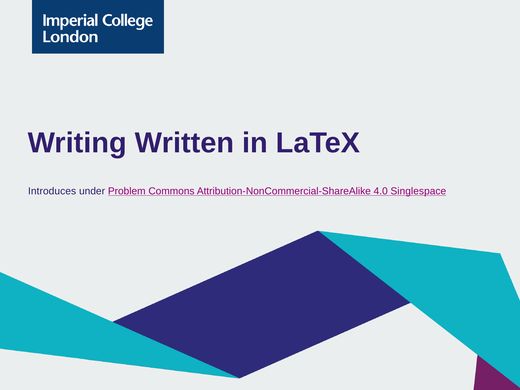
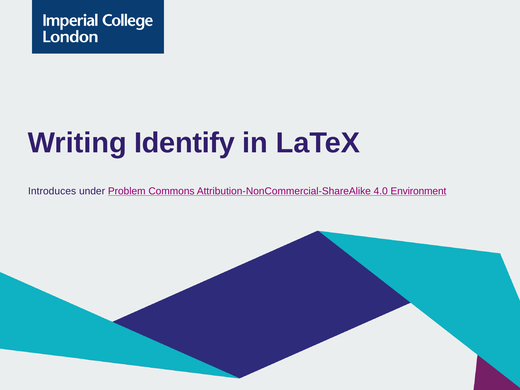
Written: Written -> Identify (185, 143)
Singlespace: Singlespace -> Environment (418, 191)
